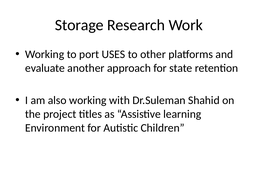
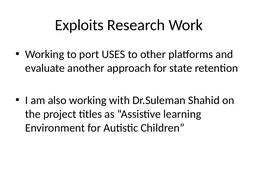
Storage: Storage -> Exploits (79, 25)
